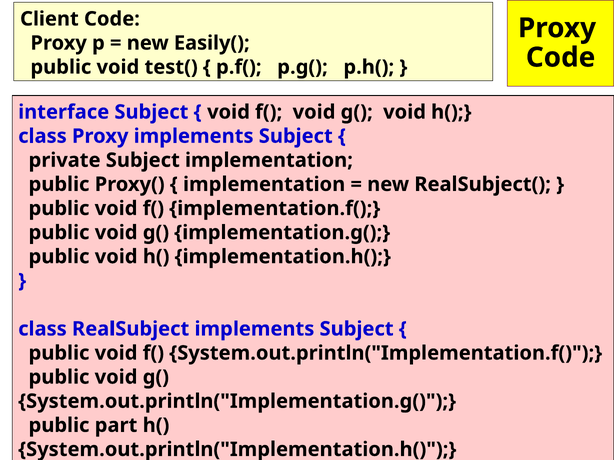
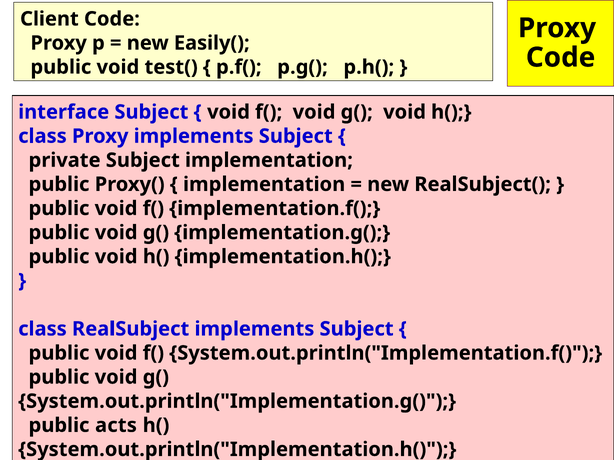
part: part -> acts (116, 426)
